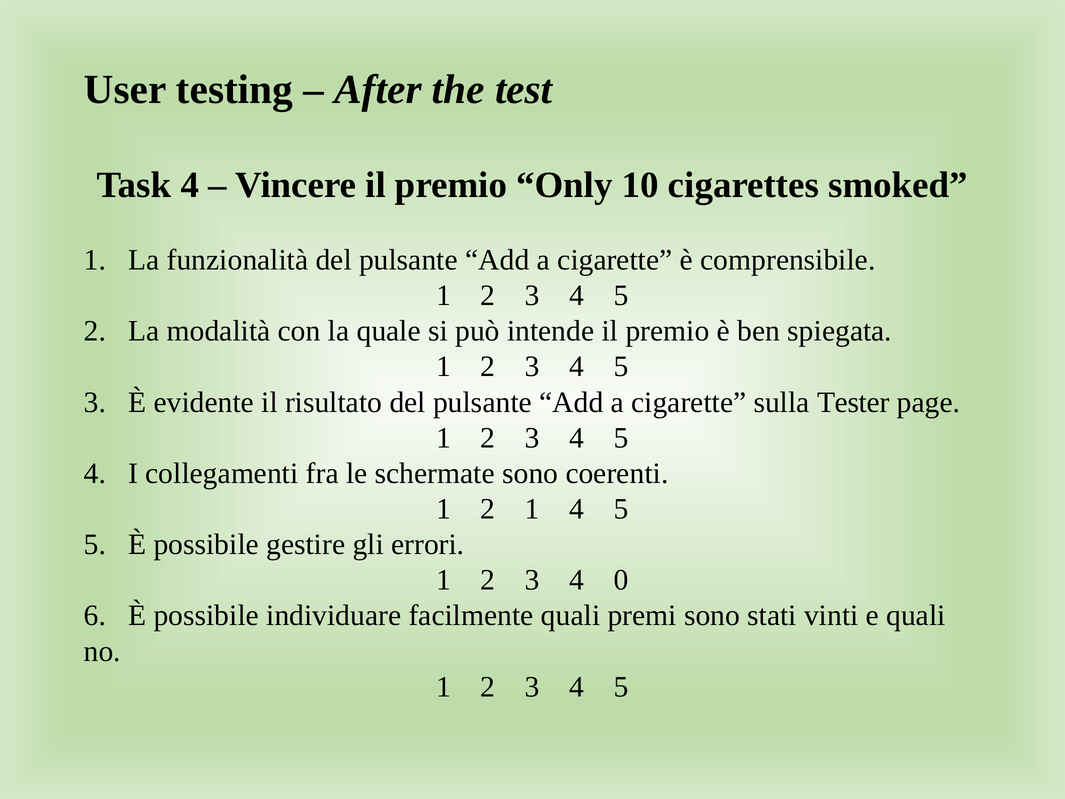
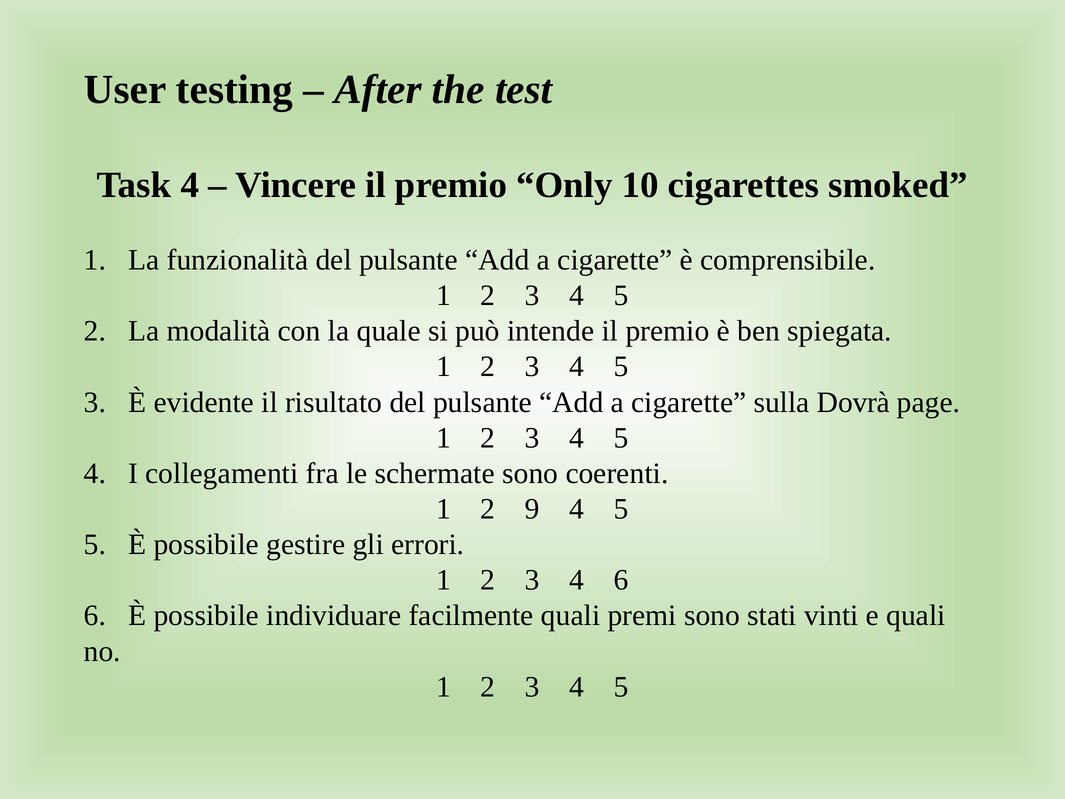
Tester: Tester -> Dovrà (853, 402)
2 1: 1 -> 9 (532, 509)
4 0: 0 -> 6 (621, 580)
